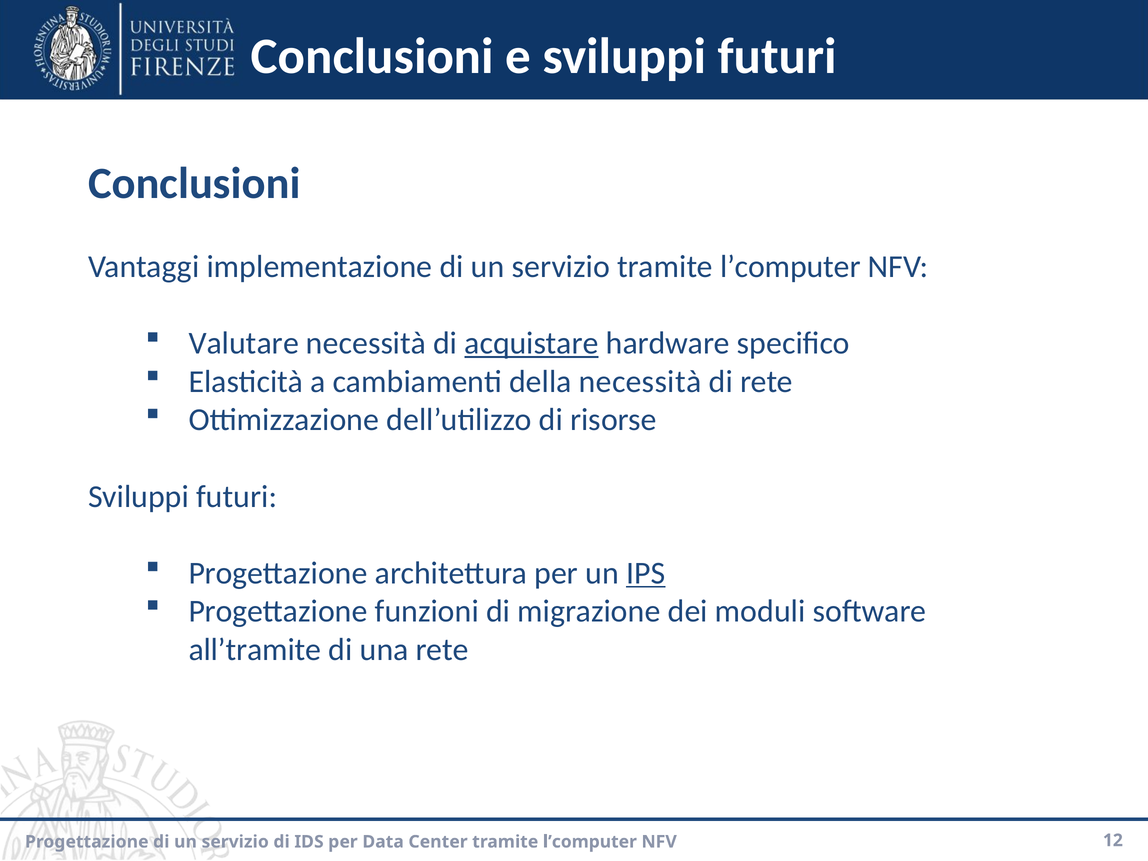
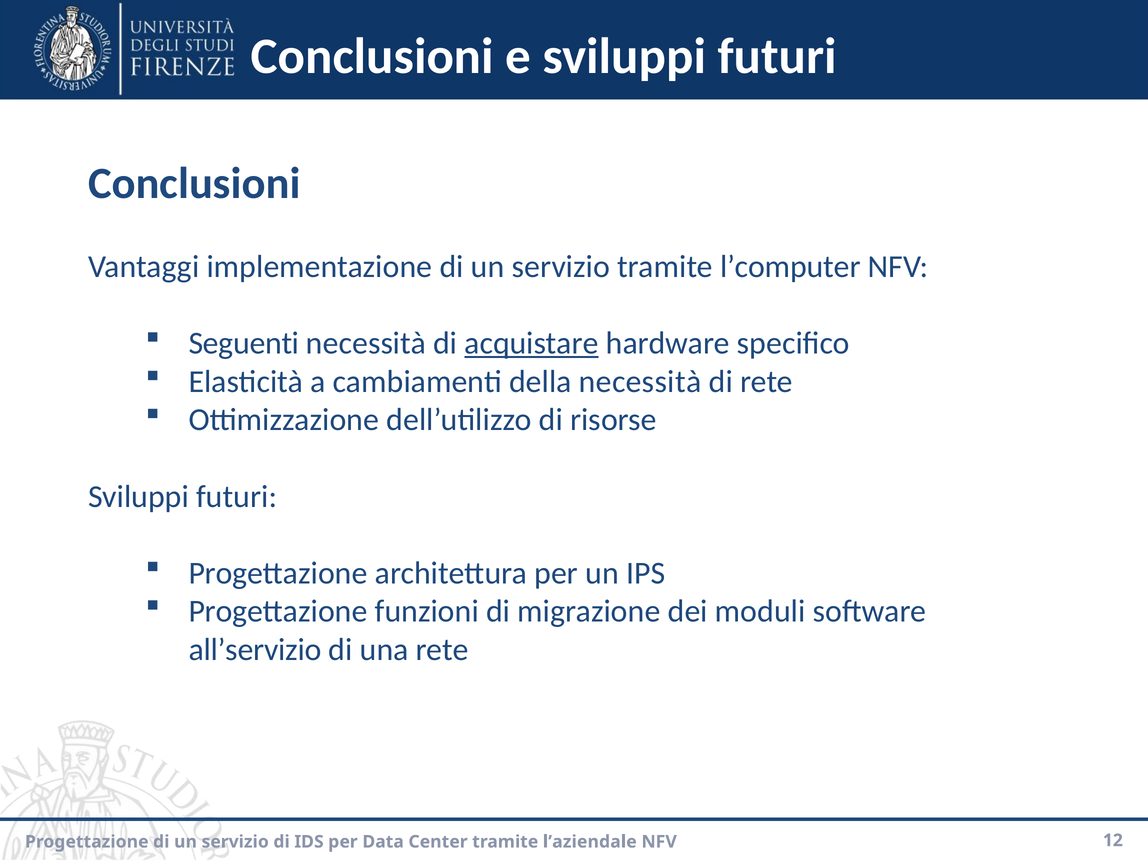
Valutare: Valutare -> Seguenti (244, 343)
IPS underline: present -> none (646, 573)
all’tramite: all’tramite -> all’servizio (255, 650)
Center tramite l’computer: l’computer -> l’aziendale (590, 842)
